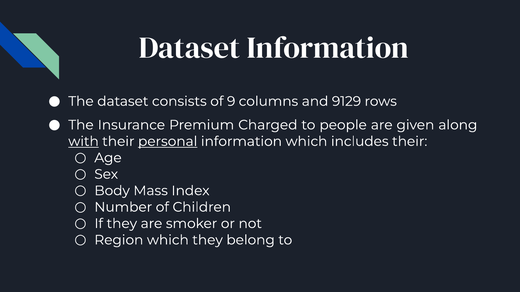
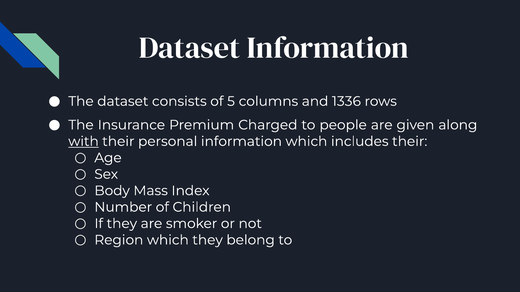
9: 9 -> 5 (231, 101)
9129: 9129 -> 1336 (346, 101)
personal underline: present -> none (168, 142)
